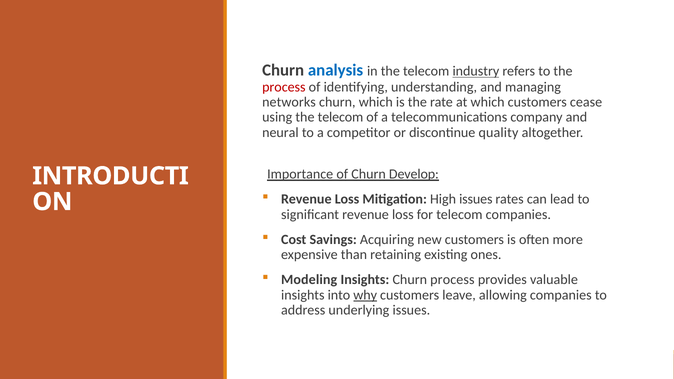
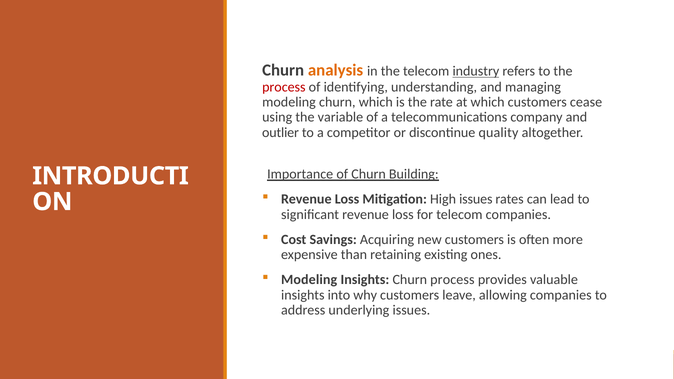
analysis colour: blue -> orange (336, 70)
networks: networks -> modeling (289, 102)
using the telecom: telecom -> variable (340, 117)
neural: neural -> outlier (280, 133)
Develop: Develop -> Building (414, 174)
why underline: present -> none (365, 295)
